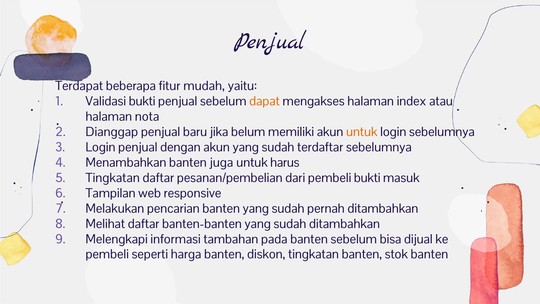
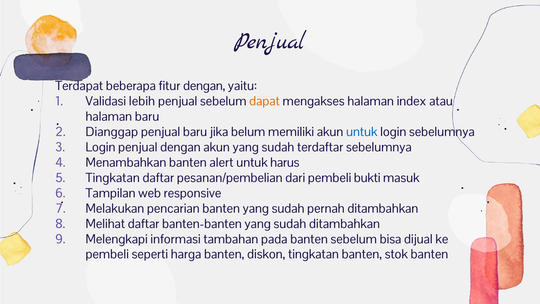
fitur mudah: mudah -> dengan (204, 86)
Validasi bukti: bukti -> lebih (142, 101)
halaman nota: nota -> baru (147, 116)
untuk colour: orange -> blue (362, 132)
juga: juga -> alert (221, 162)
